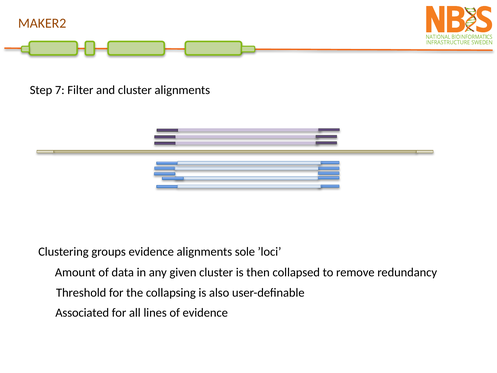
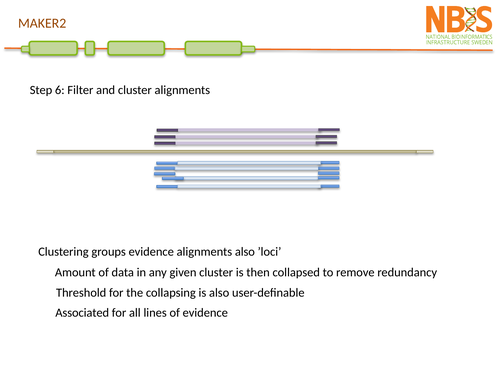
7: 7 -> 6 (60, 90)
alignments sole: sole -> also (245, 251)
